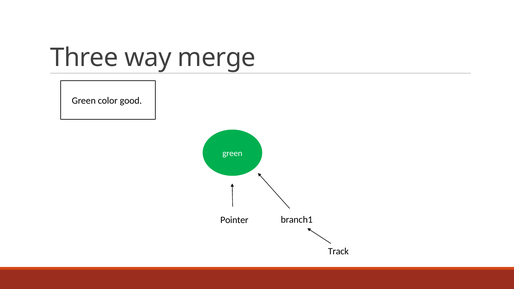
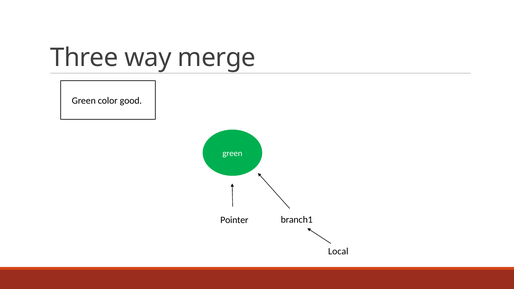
Track: Track -> Local (338, 252)
